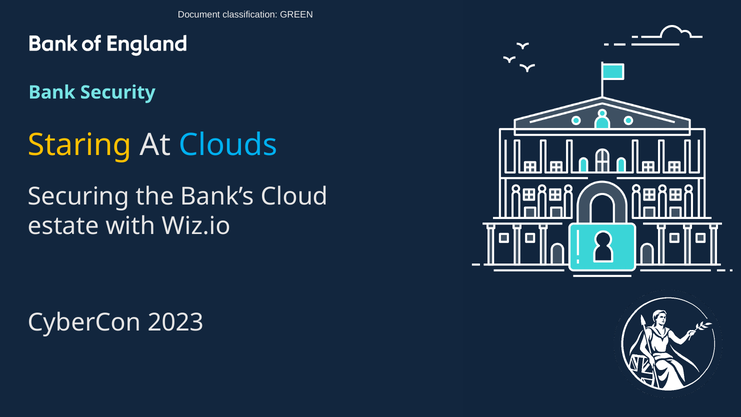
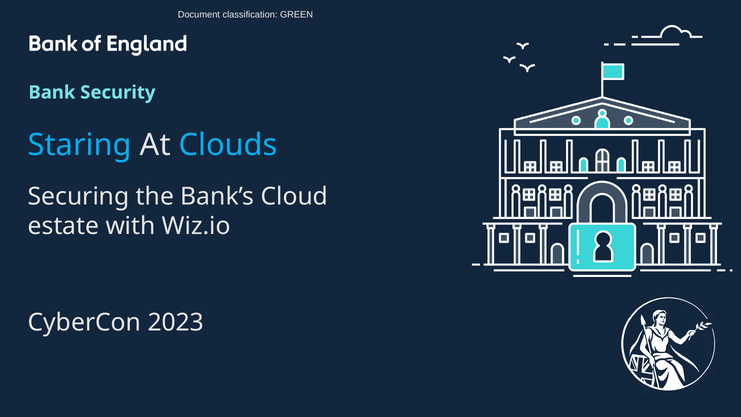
Staring colour: yellow -> light blue (80, 145)
